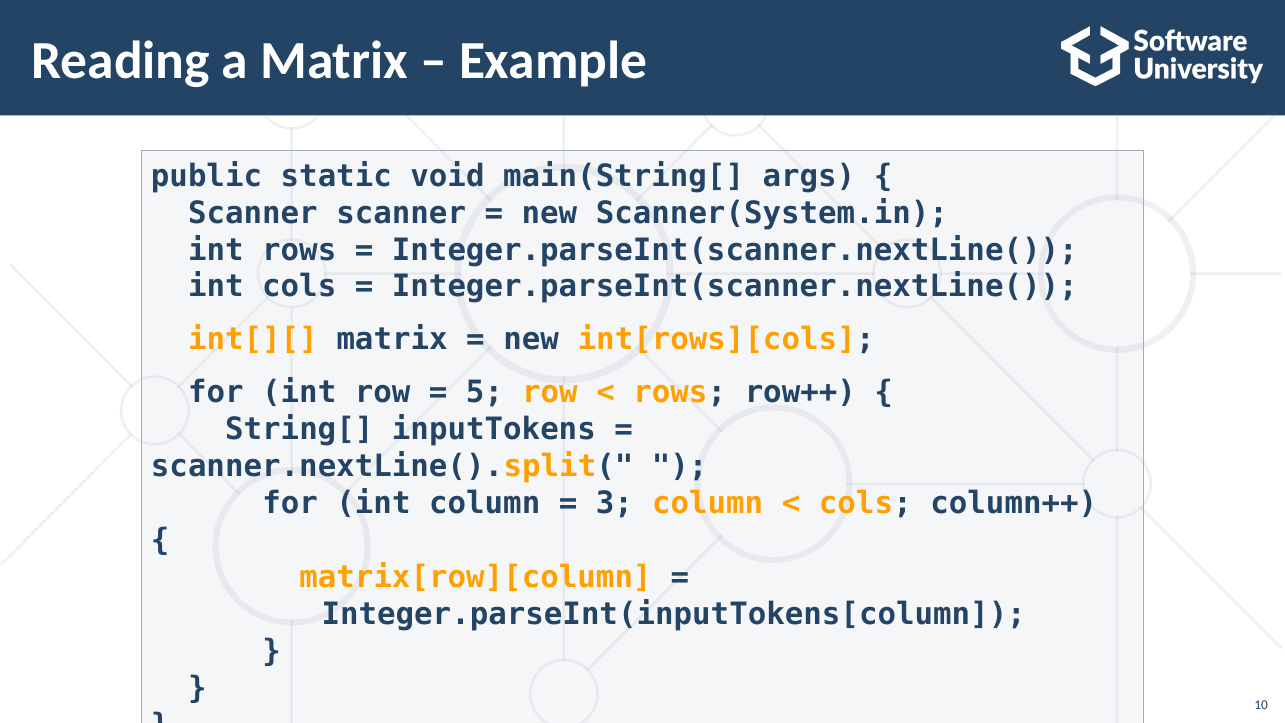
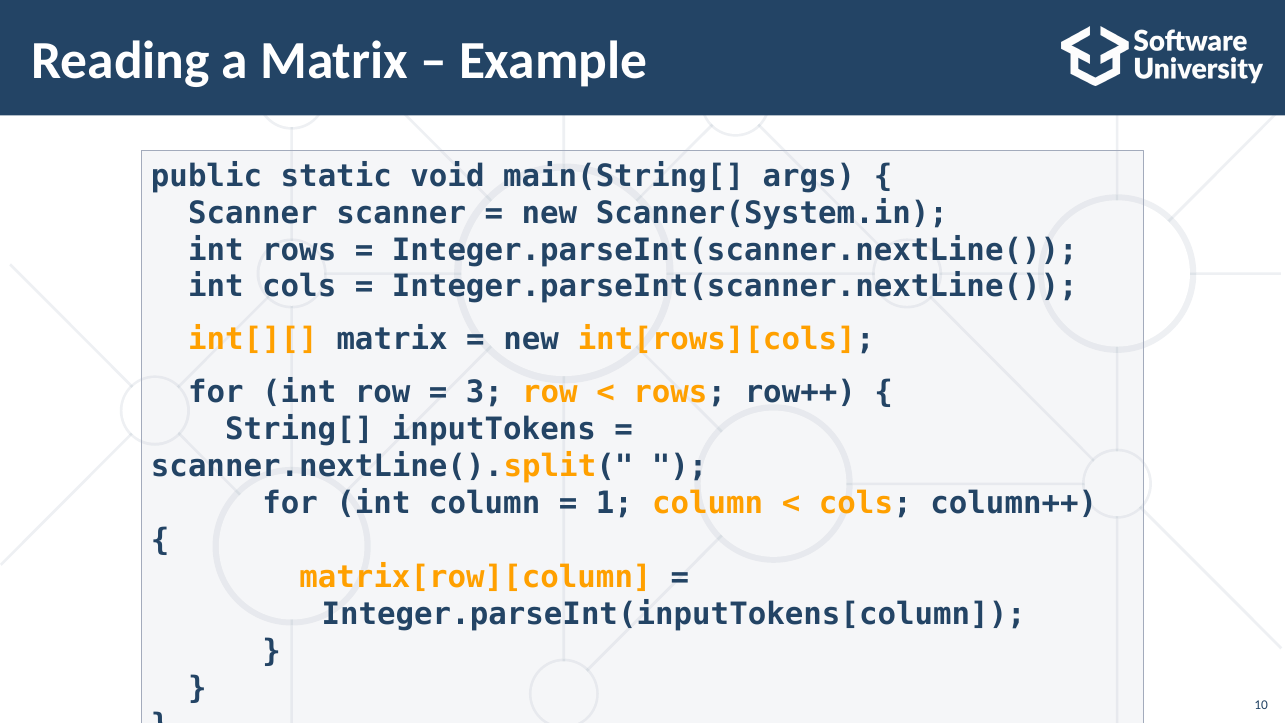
5: 5 -> 3 (485, 393)
3: 3 -> 1 (614, 503)
